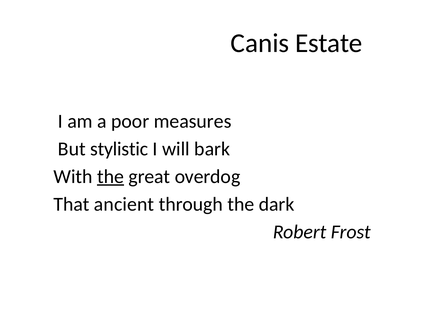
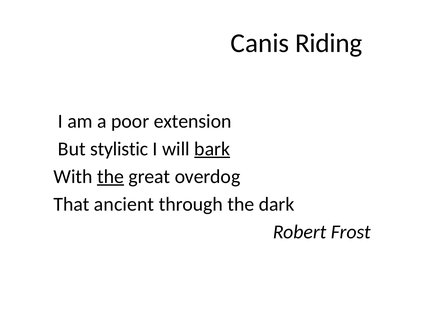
Estate: Estate -> Riding (329, 43)
measures: measures -> extension (193, 121)
bark underline: none -> present (212, 149)
